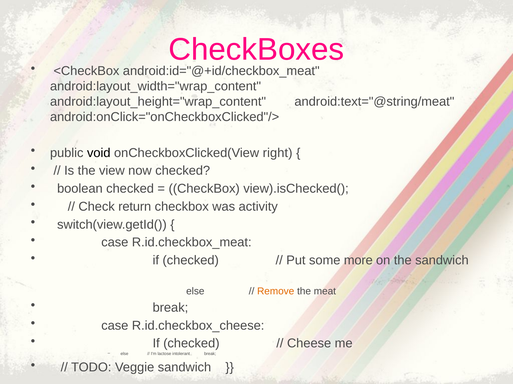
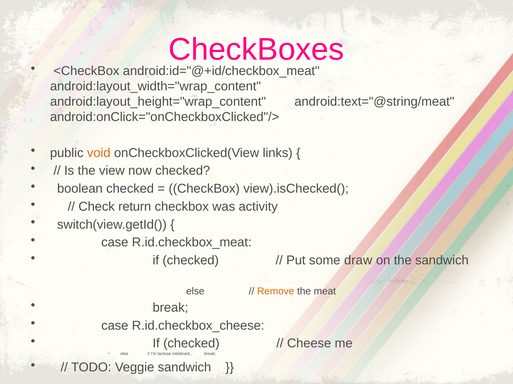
void colour: black -> orange (99, 153)
right: right -> links (278, 153)
more: more -> draw (358, 261)
